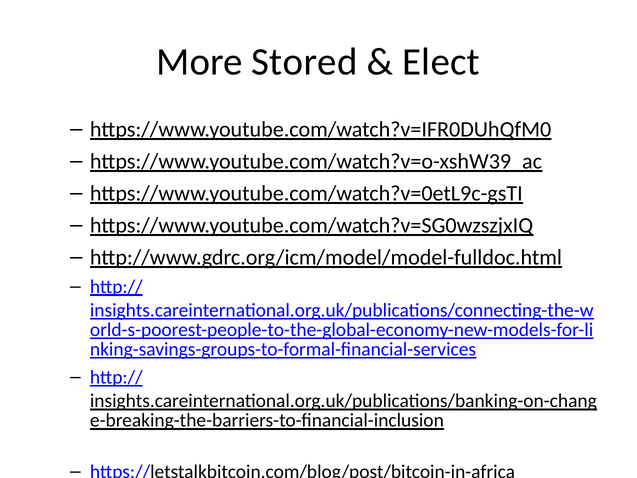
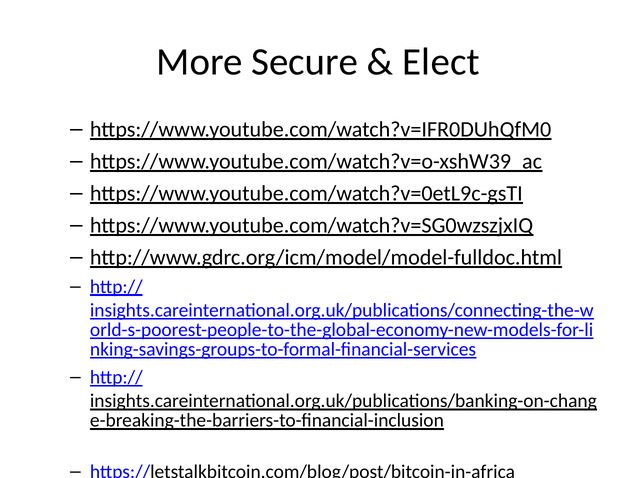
Stored: Stored -> Secure (305, 62)
